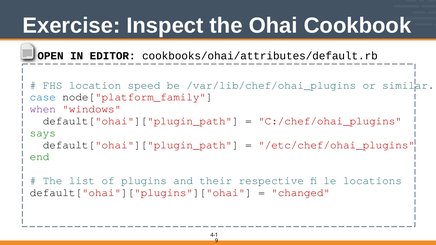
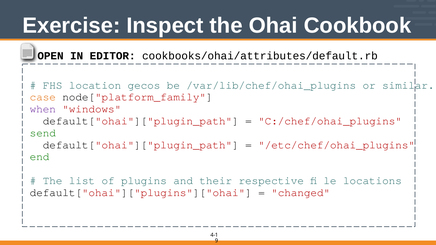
speed: speed -> gecos (144, 85)
case colour: blue -> orange (43, 97)
says: says -> send (43, 133)
